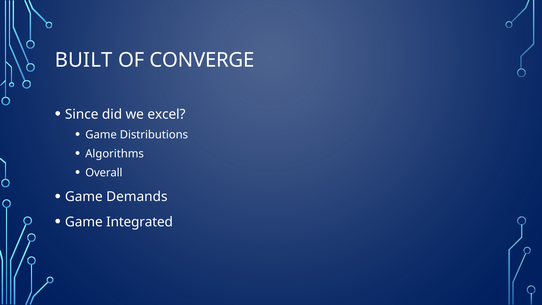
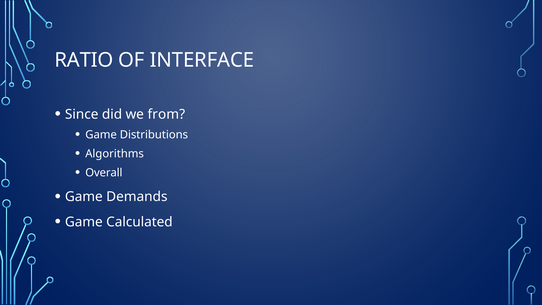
BUILT: BUILT -> RATIO (84, 60)
CONVERGE: CONVERGE -> INTERFACE (202, 60)
excel: excel -> from (166, 114)
Integrated: Integrated -> Calculated (139, 222)
